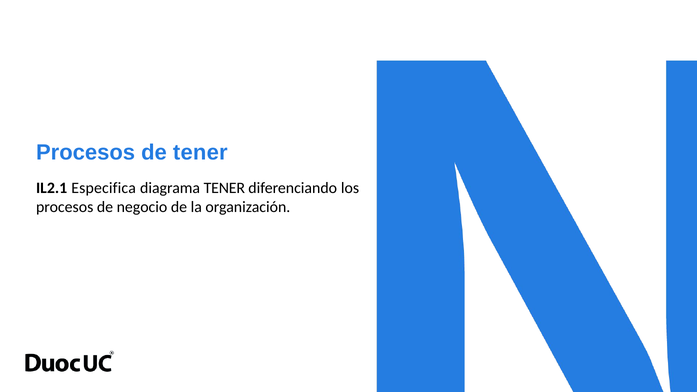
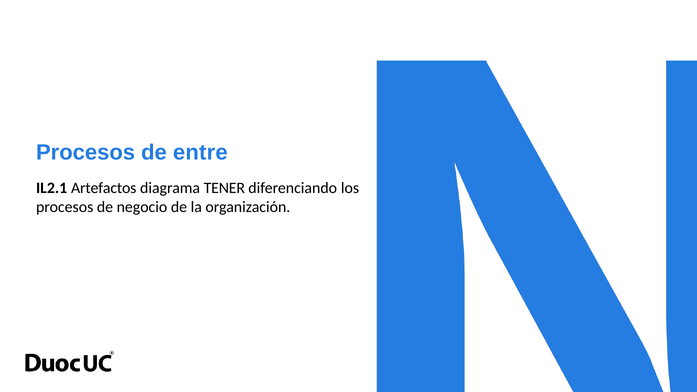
de tener: tener -> entre (200, 153)
Especifica: Especifica -> Artefactos (104, 188)
